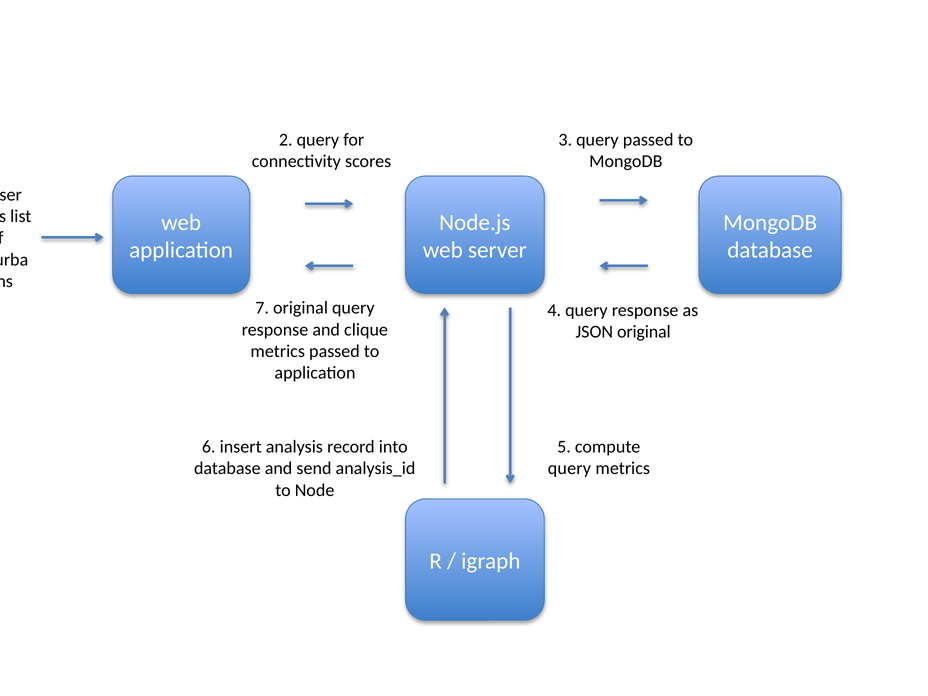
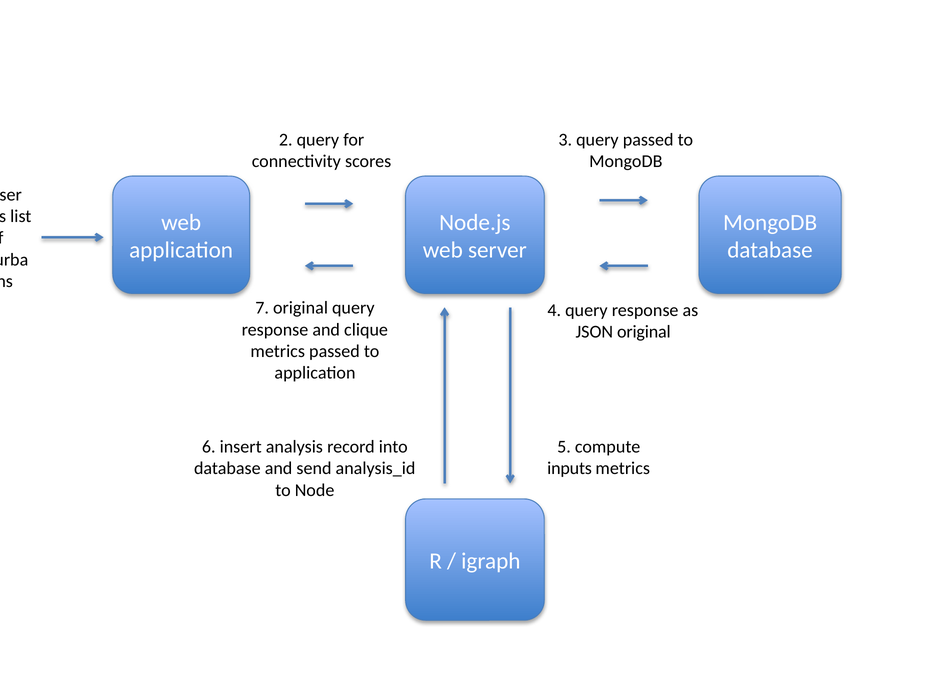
query: query -> inputs (570, 468)
